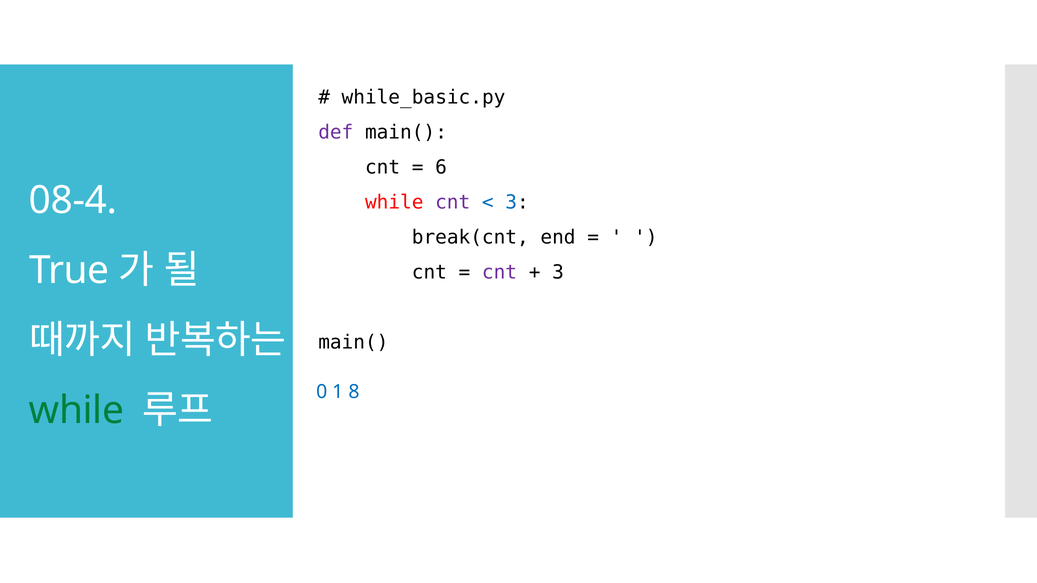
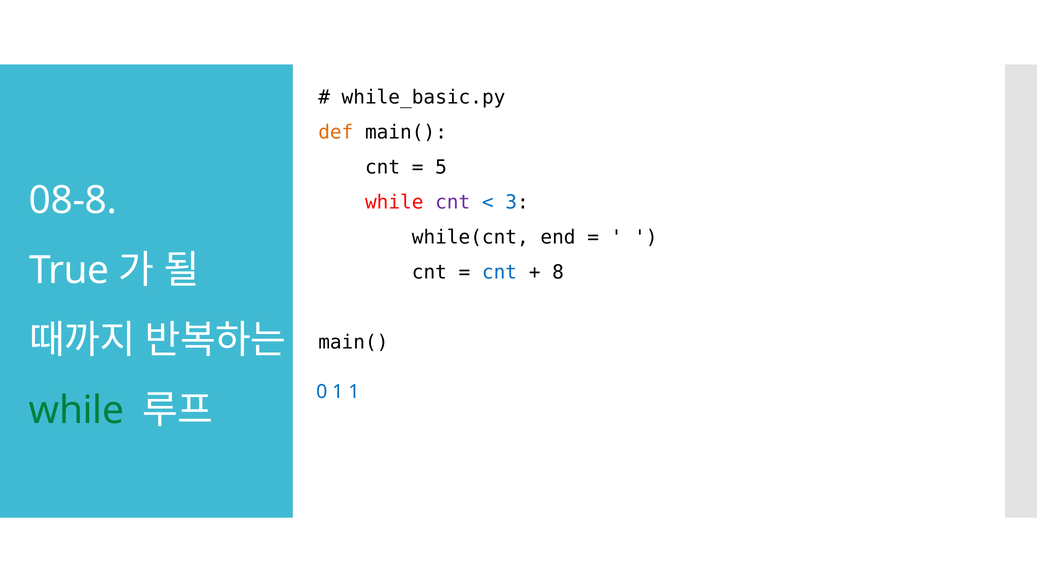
def colour: purple -> orange (336, 132)
6: 6 -> 5 (441, 167)
08-4: 08-4 -> 08-8 (73, 201)
break(cnt: break(cnt -> while(cnt (470, 237)
cnt colour: purple -> blue (499, 272)
3: 3 -> 8 (558, 272)
1 8: 8 -> 1 (354, 392)
